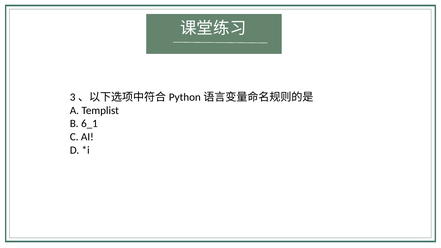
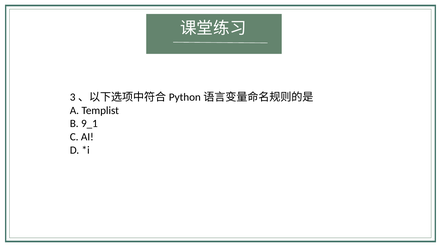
6_1: 6_1 -> 9_1 (89, 124)
